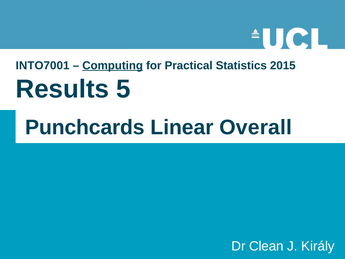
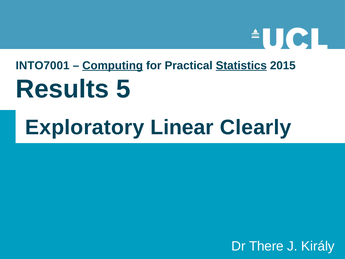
Statistics underline: none -> present (241, 65)
Punchcards: Punchcards -> Exploratory (85, 127)
Overall: Overall -> Clearly (256, 127)
Clean: Clean -> There (266, 246)
